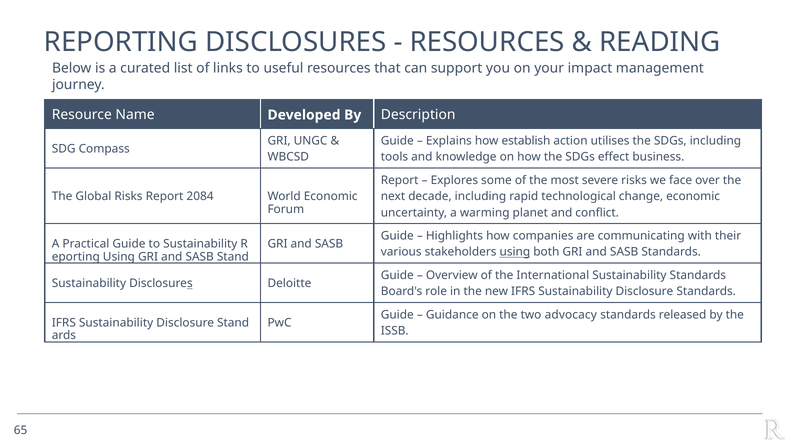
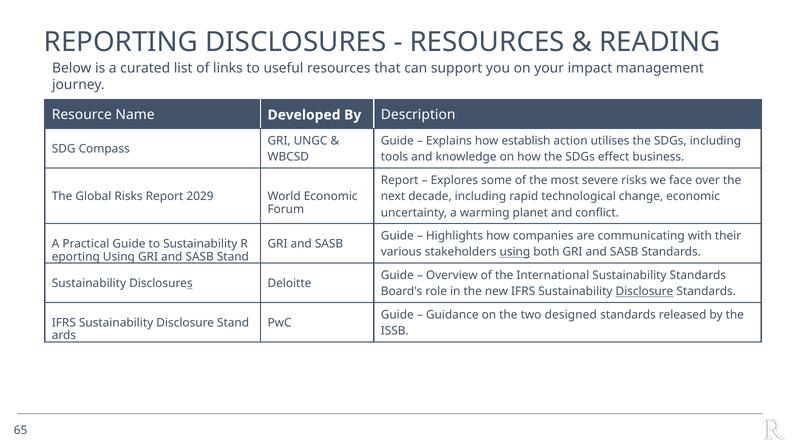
2084: 2084 -> 2029 (200, 197)
Disclosure underline: none -> present (644, 292)
advocacy: advocacy -> designed (571, 315)
